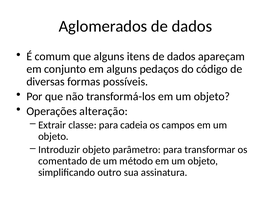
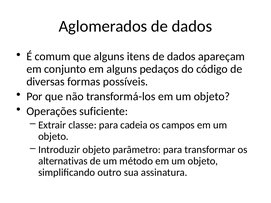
alteração: alteração -> suficiente (104, 111)
comentado: comentado -> alternativas (63, 161)
